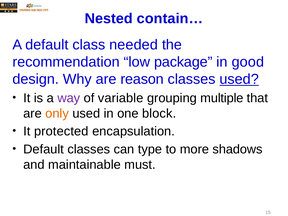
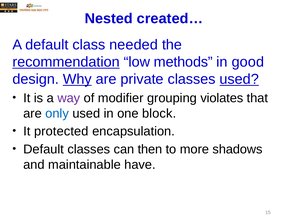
contain…: contain… -> created… (170, 19)
recommendation underline: none -> present (66, 62)
package: package -> methods (183, 62)
Why underline: none -> present (77, 79)
reason: reason -> private (142, 79)
variable: variable -> modifier (121, 98)
multiple: multiple -> violates (222, 98)
only colour: orange -> blue (57, 113)
type: type -> then (150, 149)
must: must -> have (140, 165)
